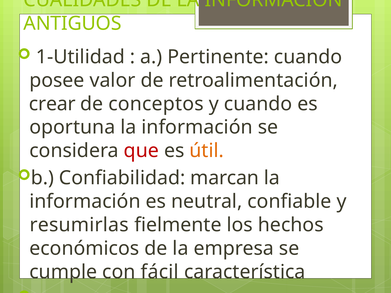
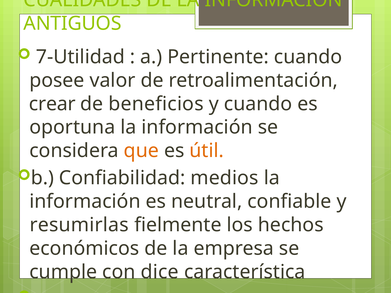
1-Utilidad: 1-Utilidad -> 7-Utilidad (80, 57)
conceptos: conceptos -> beneficios (156, 104)
que colour: red -> orange (141, 151)
marcan: marcan -> medios (224, 178)
fácil: fácil -> dice (160, 272)
